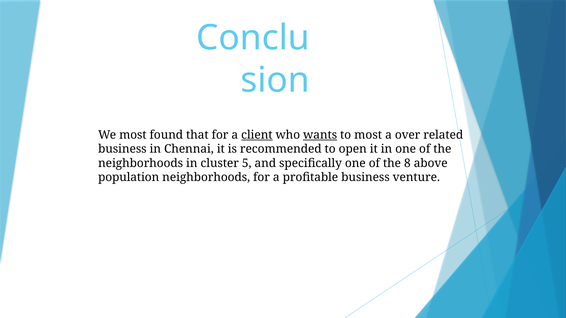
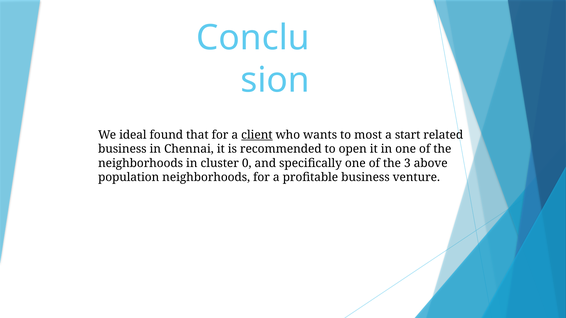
We most: most -> ideal (133, 135)
wants underline: present -> none (320, 135)
over: over -> start (408, 135)
5: 5 -> 0 (247, 163)
8: 8 -> 3 (407, 163)
